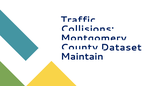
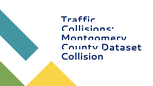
Maintain: Maintain -> Collision (82, 57)
